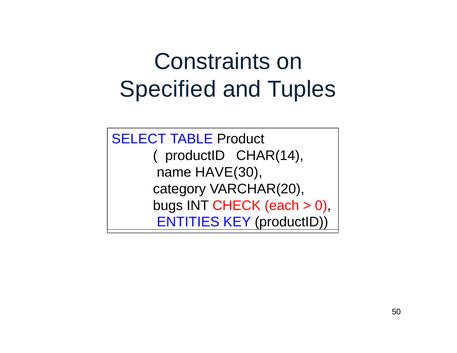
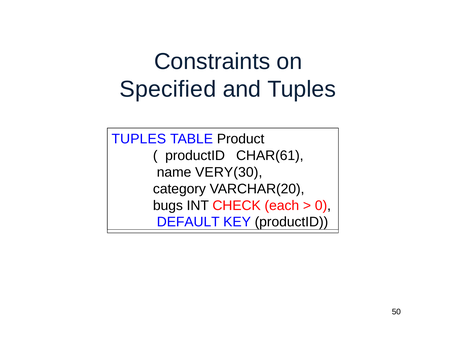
SELECT: SELECT -> TUPLES (139, 139)
CHAR(14: CHAR(14 -> CHAR(61 (270, 156)
HAVE(30: HAVE(30 -> VERY(30 (229, 172)
ENTITIES: ENTITIES -> DEFAULT (188, 222)
